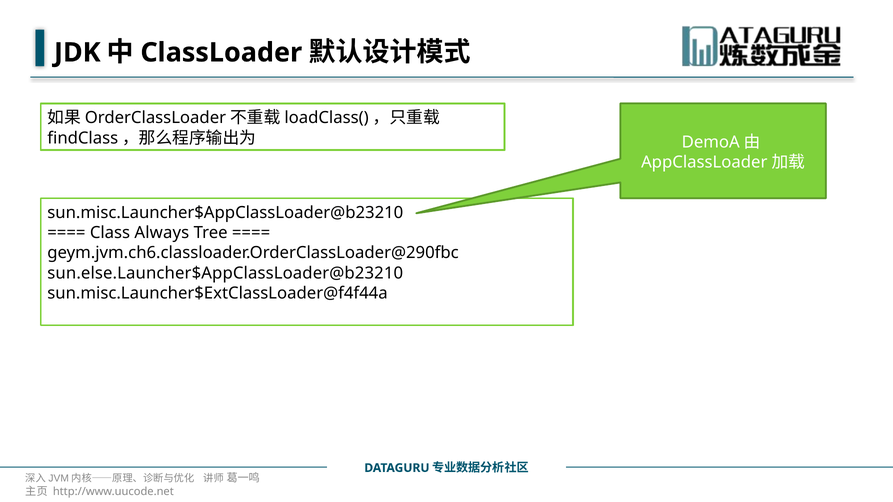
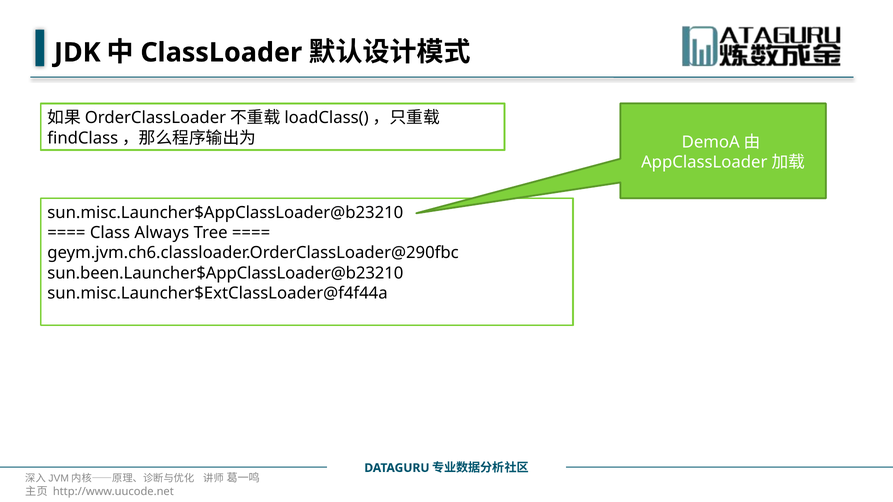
sun.else.Launcher$AppClassLoader@b23210: sun.else.Launcher$AppClassLoader@b23210 -> sun.been.Launcher$AppClassLoader@b23210 (225, 273)
